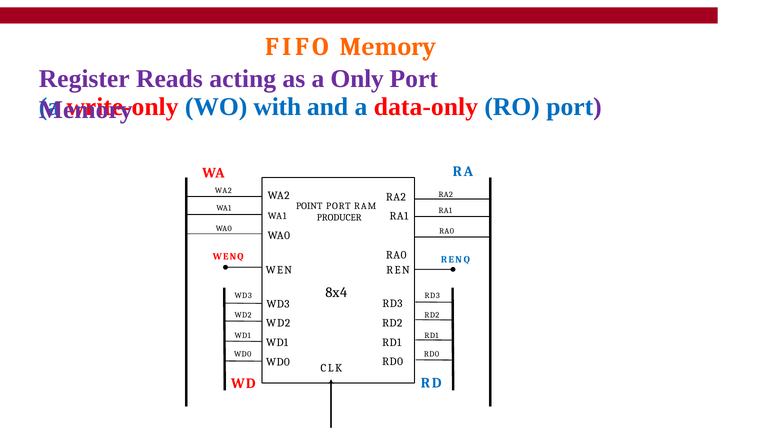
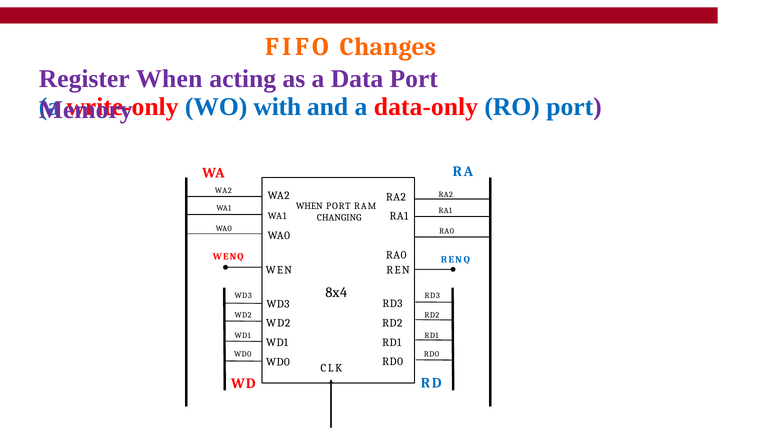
FIFO Memory: Memory -> Changes (388, 47)
Register Reads: Reads -> When (169, 79)
Only: Only -> Data (357, 79)
POINT: POINT -> WHEN (309, 206)
PRODUCER: PRODUCER -> CHANGING (339, 218)
